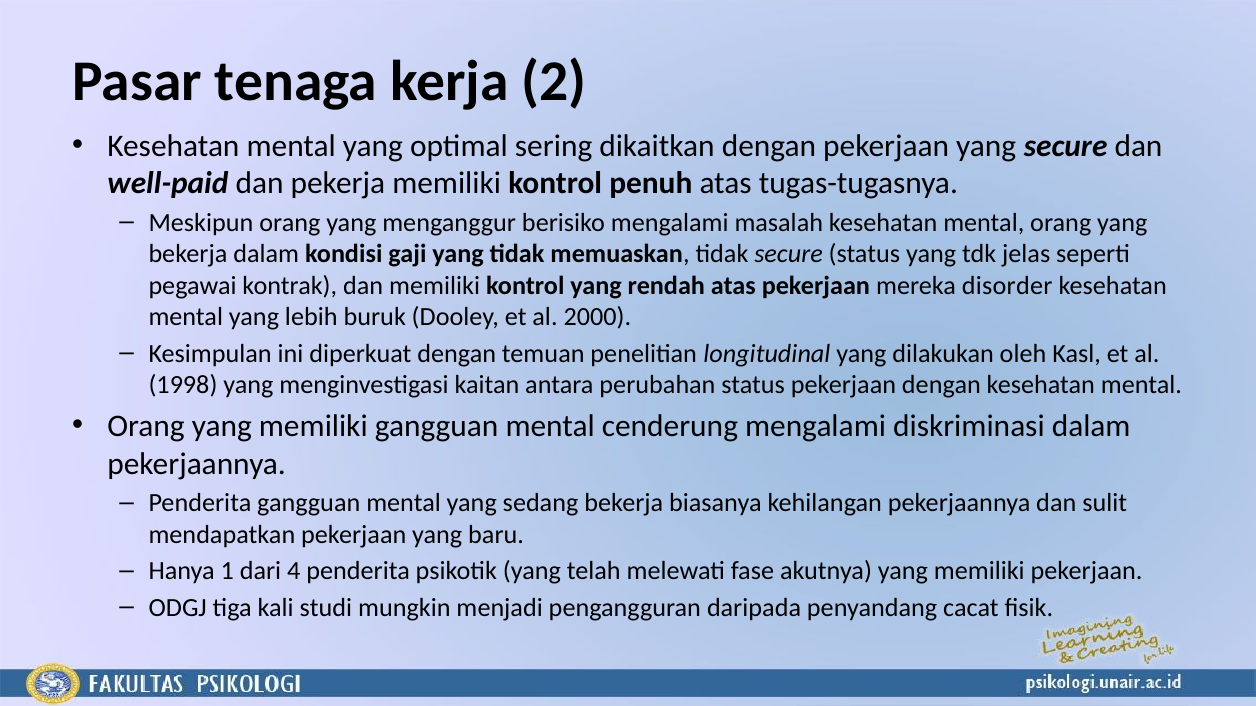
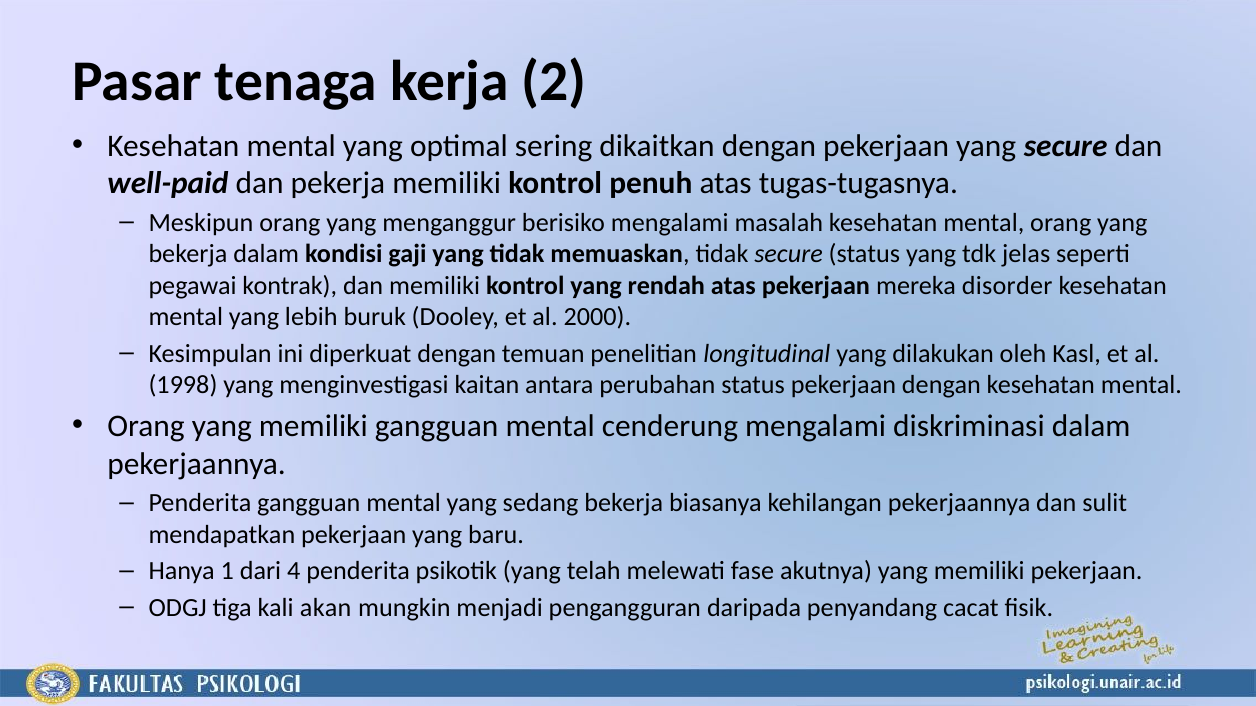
studi: studi -> akan (326, 608)
